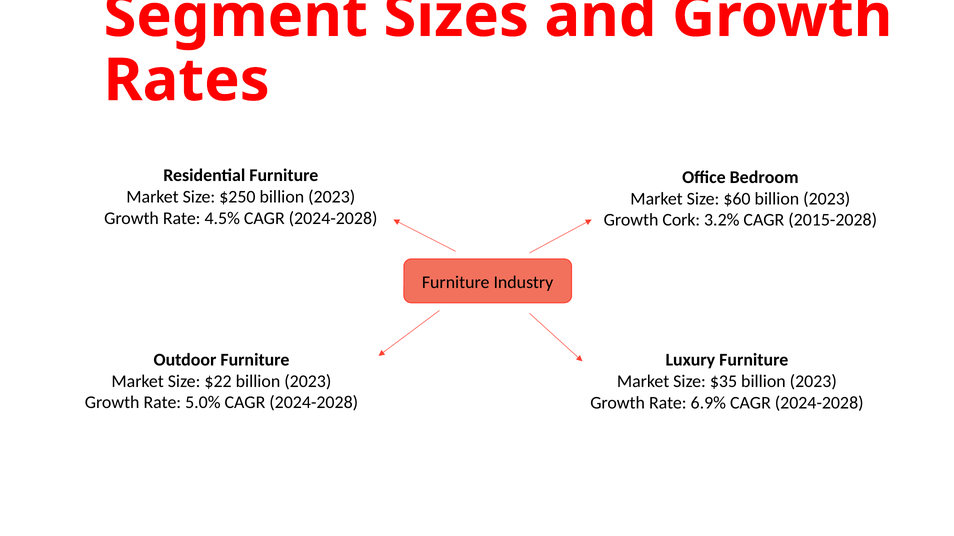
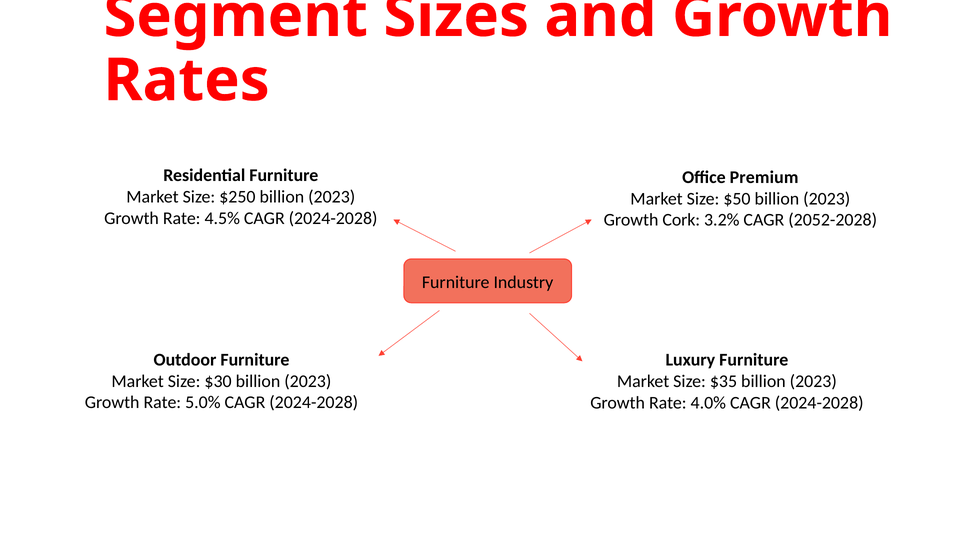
Bedroom: Bedroom -> Premium (764, 177)
$60: $60 -> $50 (737, 199)
2015-2028: 2015-2028 -> 2052-2028 (833, 220)
$22: $22 -> $30 (218, 382)
6.9%: 6.9% -> 4.0% (708, 403)
